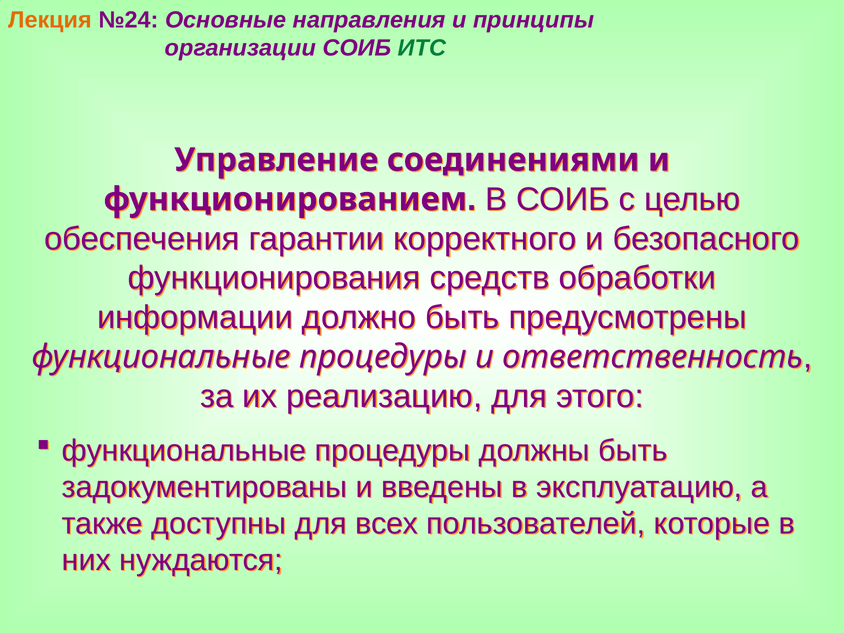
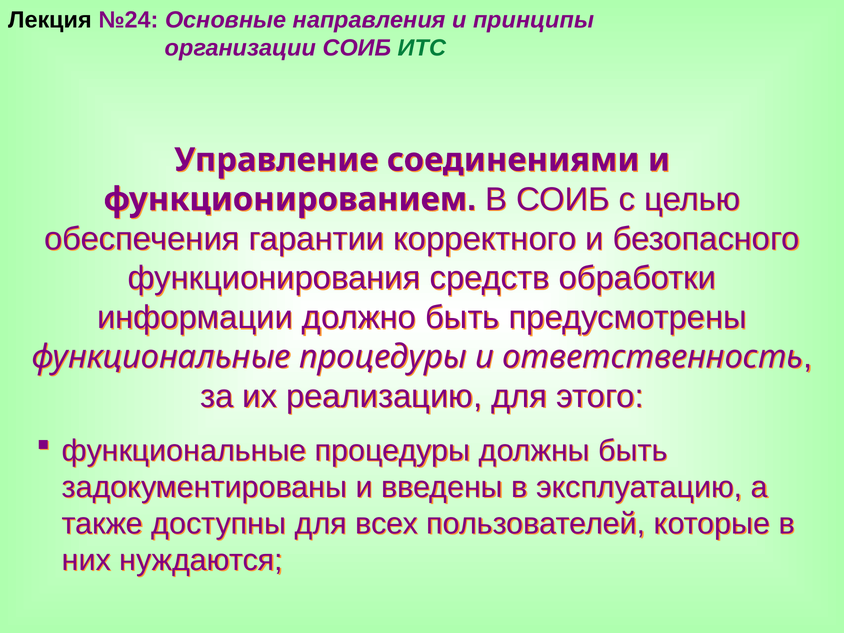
Лекция colour: orange -> black (50, 20)
